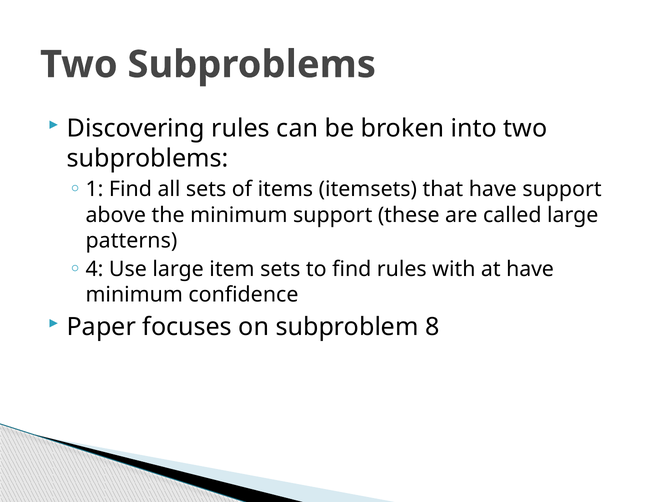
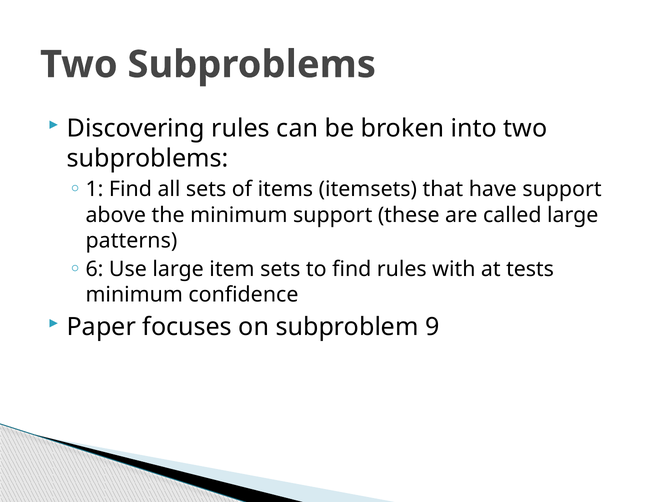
4: 4 -> 6 (94, 269)
at have: have -> tests (530, 269)
8: 8 -> 9 (432, 327)
